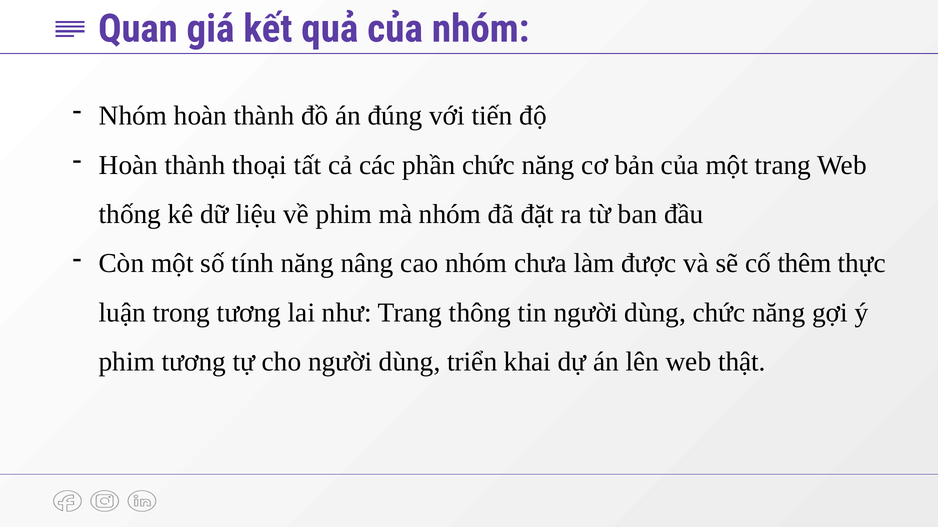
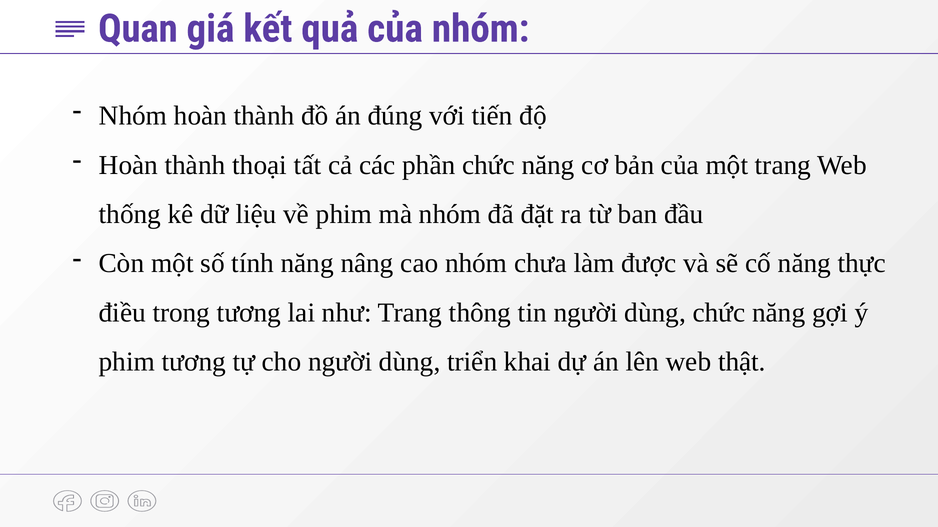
cố thêm: thêm -> năng (804, 264)
luận: luận -> điều (122, 313)
